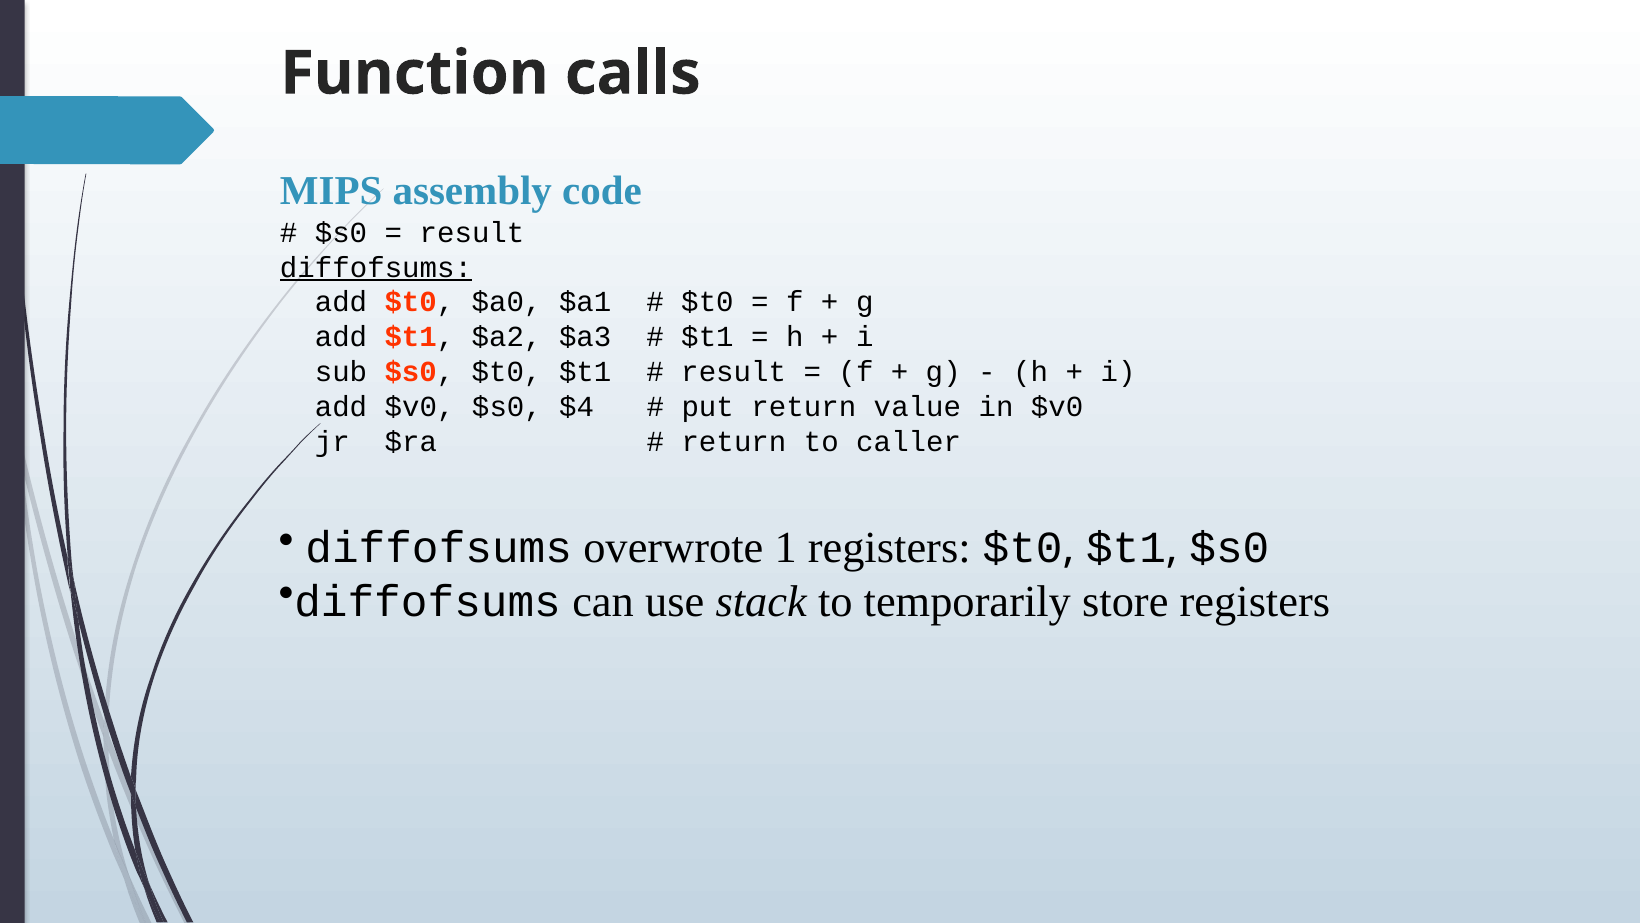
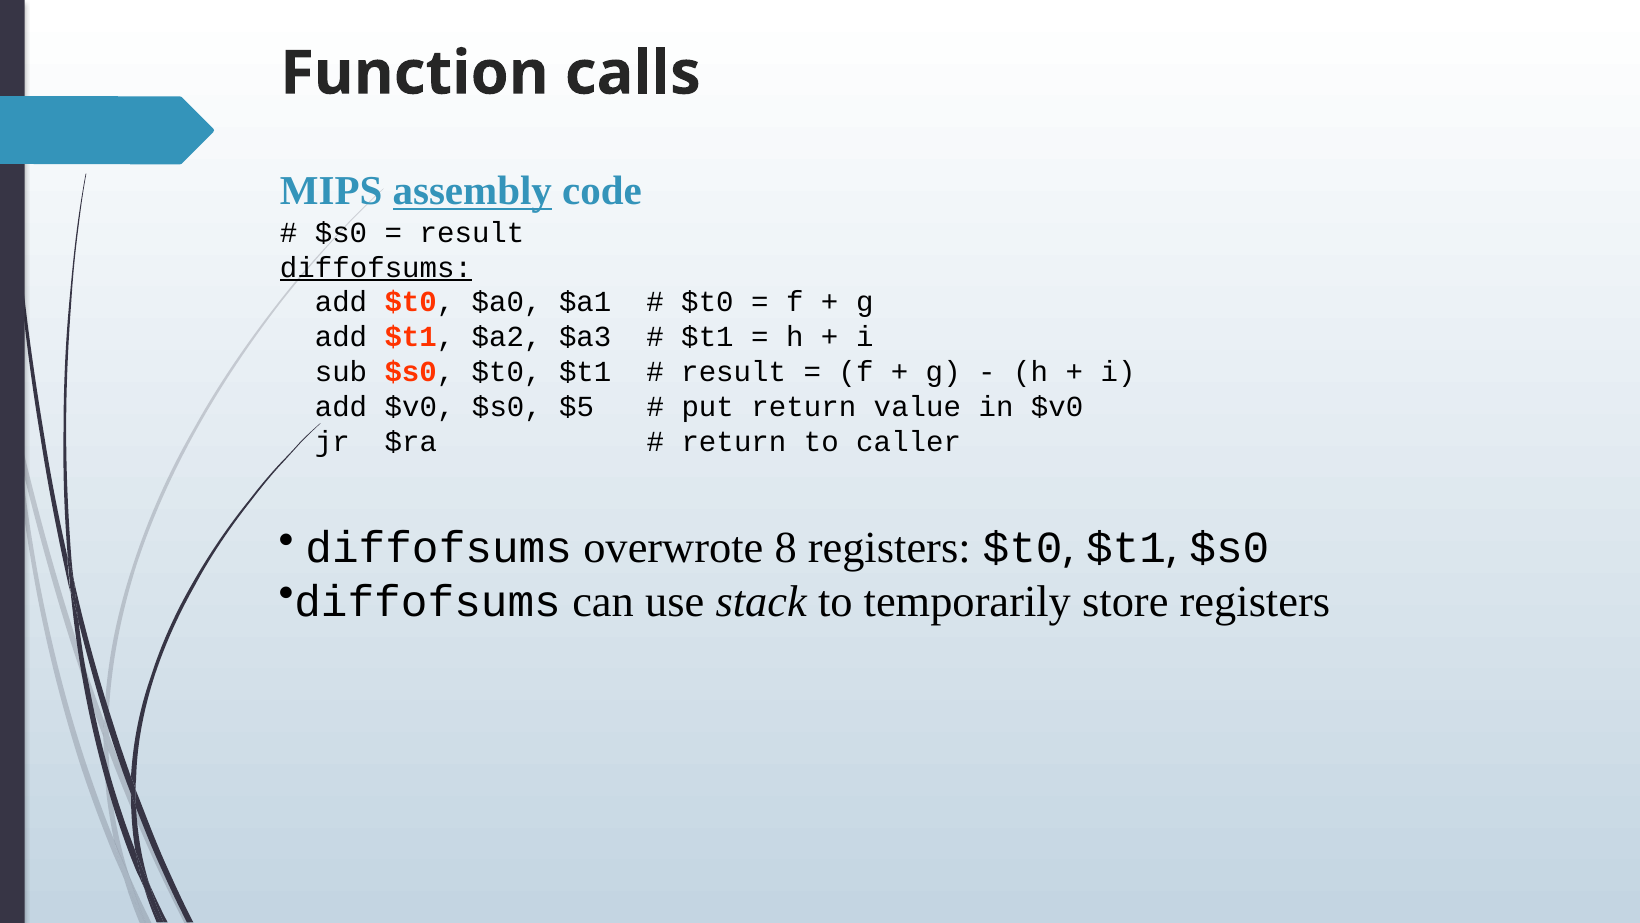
assembly underline: none -> present (472, 191)
$4: $4 -> $5 (577, 407)
1: 1 -> 8 (786, 548)
